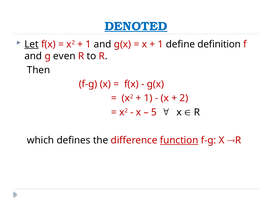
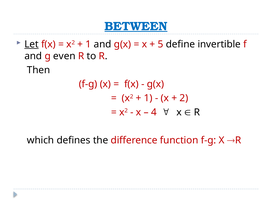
DENOTED: DENOTED -> BETWEEN (136, 26)
1: 1 -> 5 (161, 44)
definition: definition -> invertible (219, 44)
5: 5 -> 4 (154, 112)
function underline: present -> none (179, 140)
